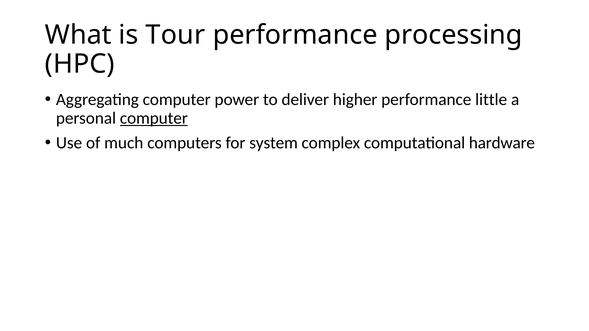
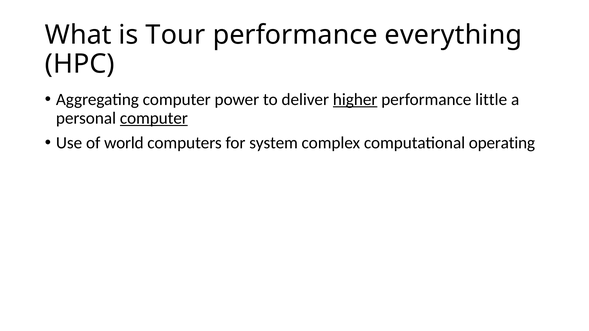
processing: processing -> everything (453, 35)
higher underline: none -> present (355, 100)
much: much -> world (124, 143)
hardware: hardware -> operating (502, 143)
